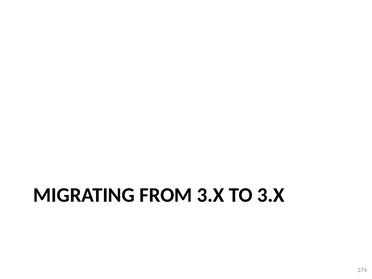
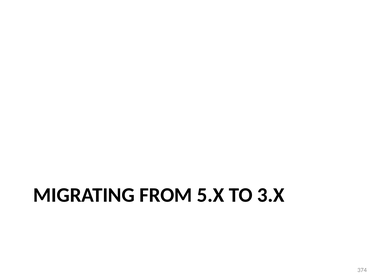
FROM 3.X: 3.X -> 5.X (211, 195)
